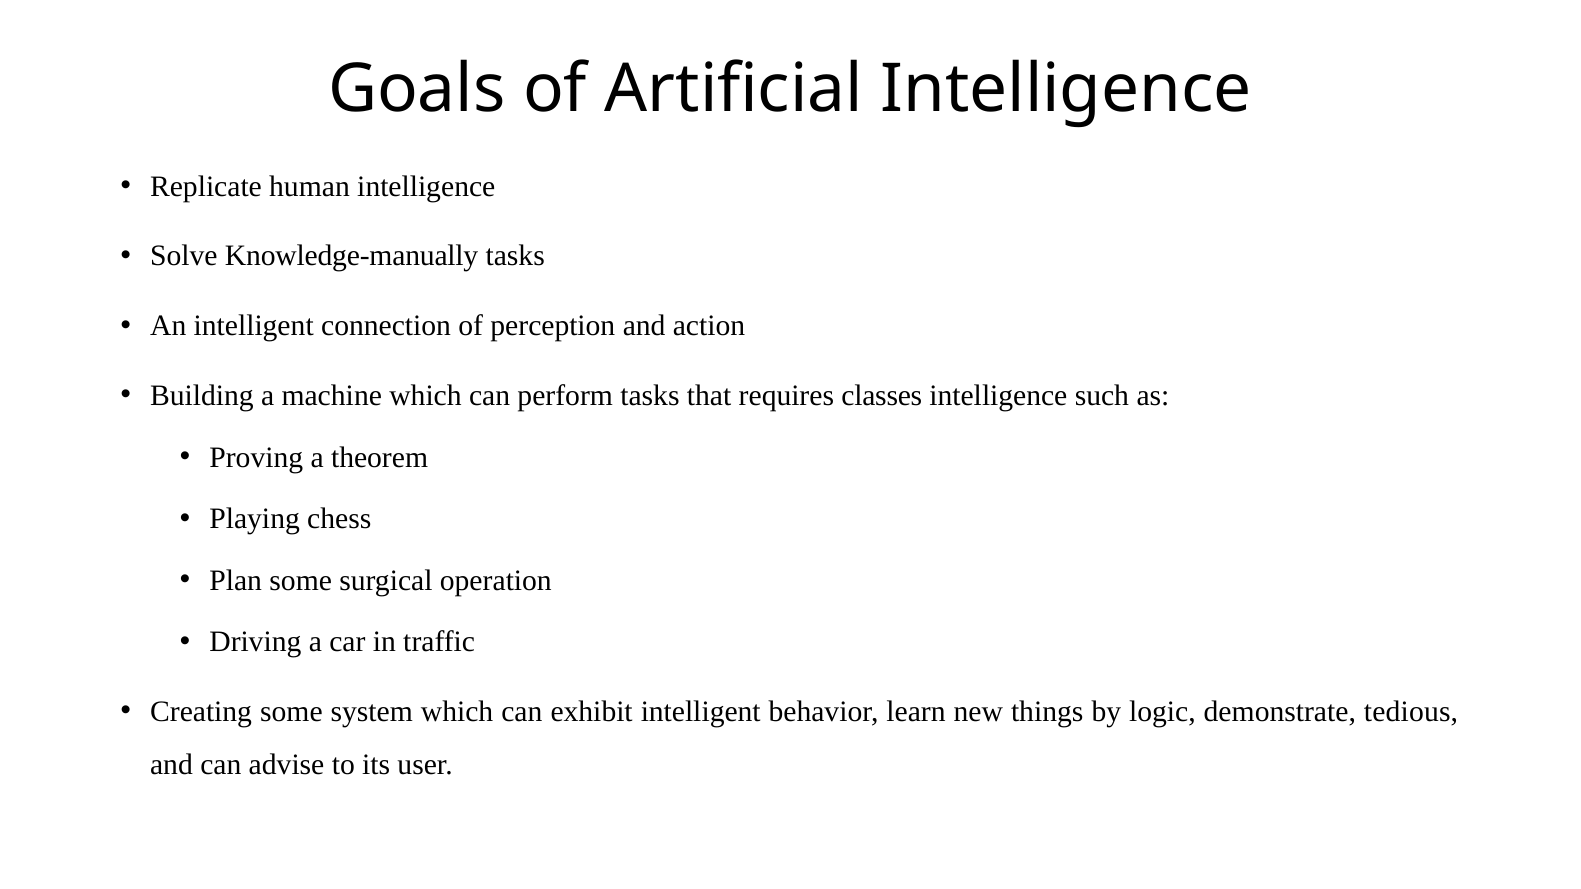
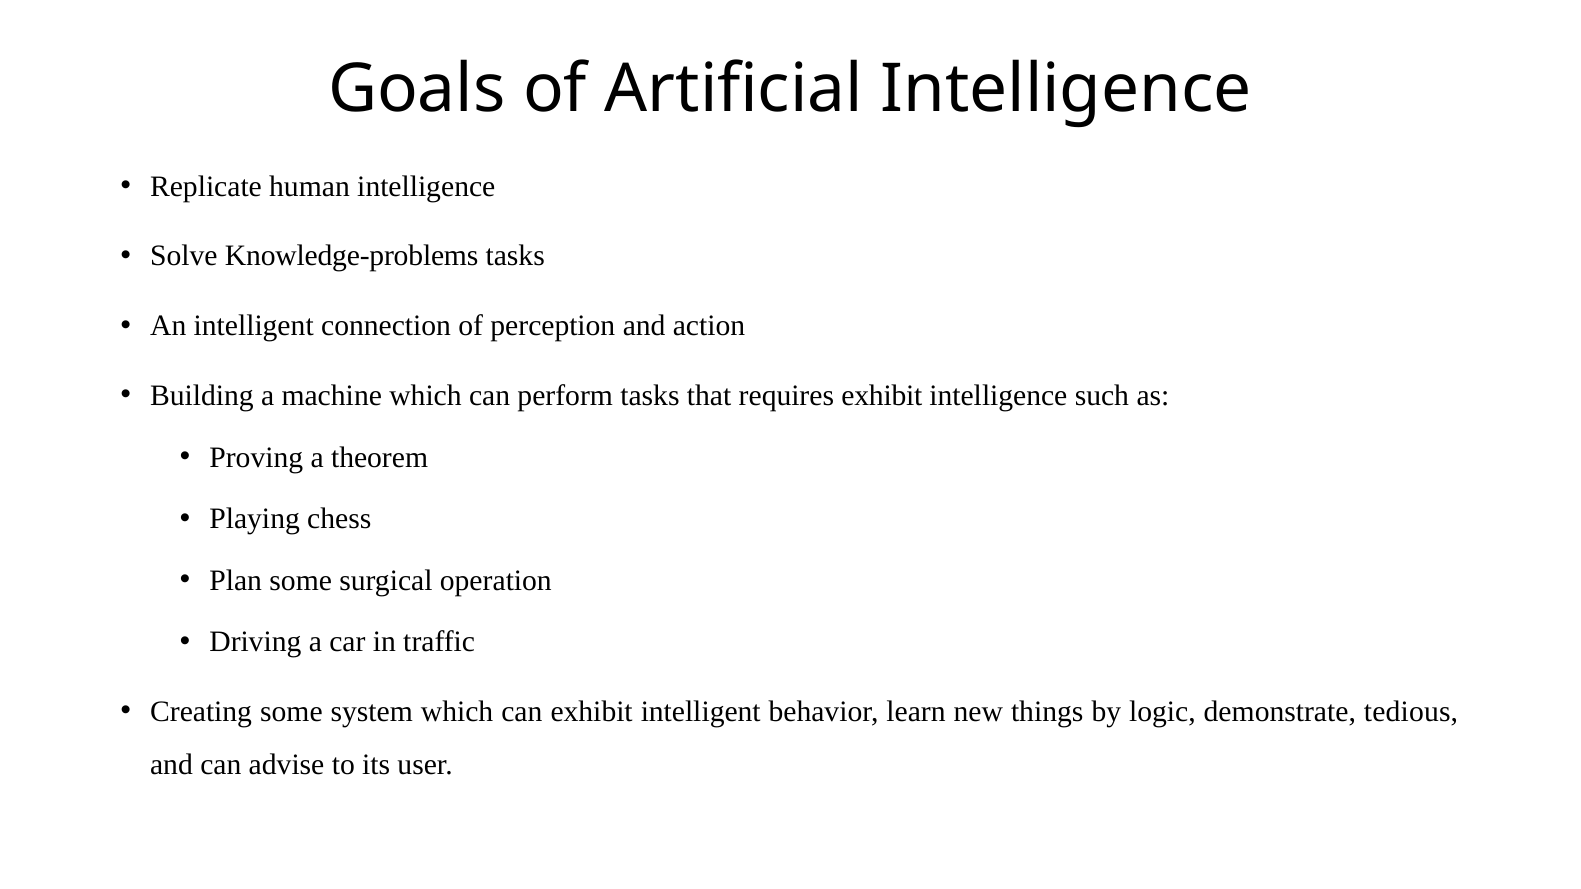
Knowledge-manually: Knowledge-manually -> Knowledge-problems (352, 256)
requires classes: classes -> exhibit (882, 396)
